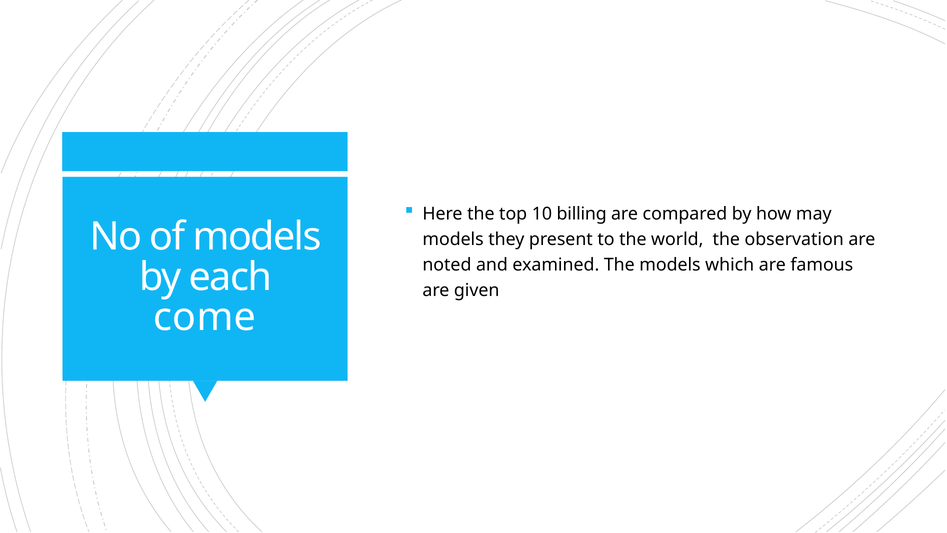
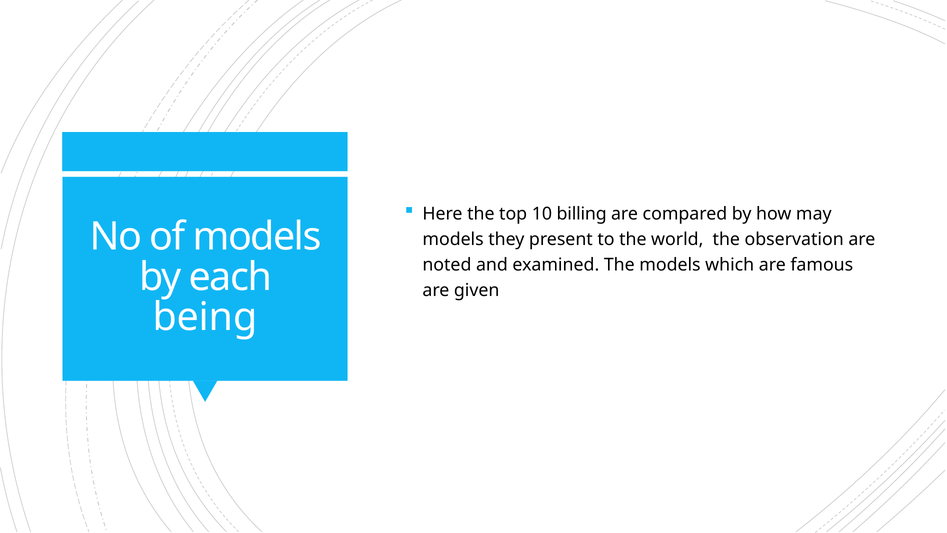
come: come -> being (205, 317)
